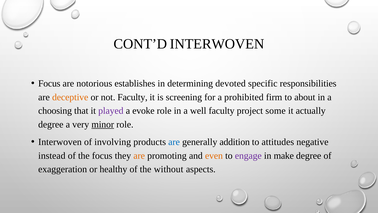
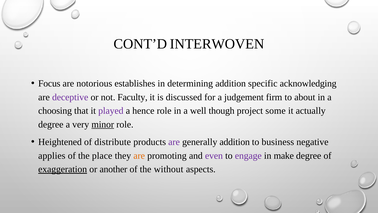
determining devoted: devoted -> addition (231, 83)
responsibilities: responsibilities -> acknowledging (308, 83)
deceptive colour: orange -> purple (70, 97)
screening: screening -> discussed (184, 97)
prohibited: prohibited -> judgement (244, 97)
evoke: evoke -> hence (143, 111)
well faculty: faculty -> though (222, 111)
Interwoven: Interwoven -> Heightened (60, 142)
involving: involving -> distribute (113, 142)
are colour: blue -> purple (174, 142)
attitudes: attitudes -> business (278, 142)
instead: instead -> applies (52, 155)
the focus: focus -> place (102, 155)
even colour: orange -> purple (214, 155)
exaggeration underline: none -> present (63, 169)
healthy: healthy -> another (113, 169)
